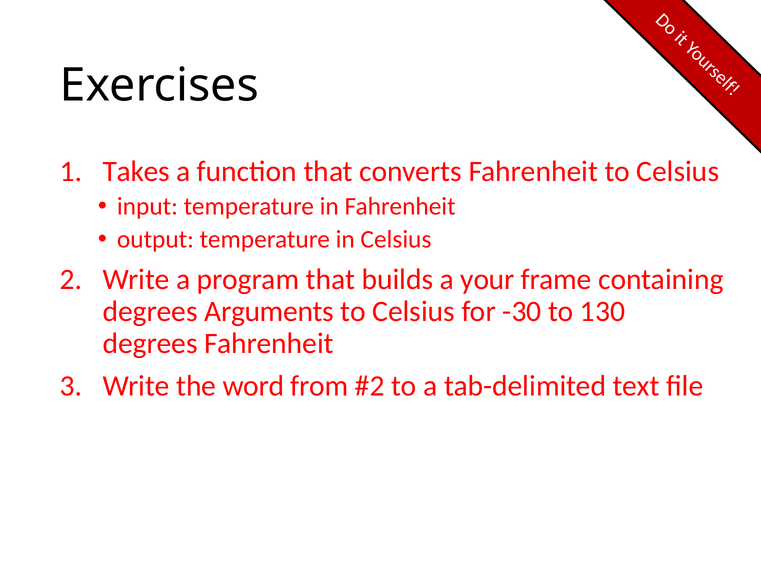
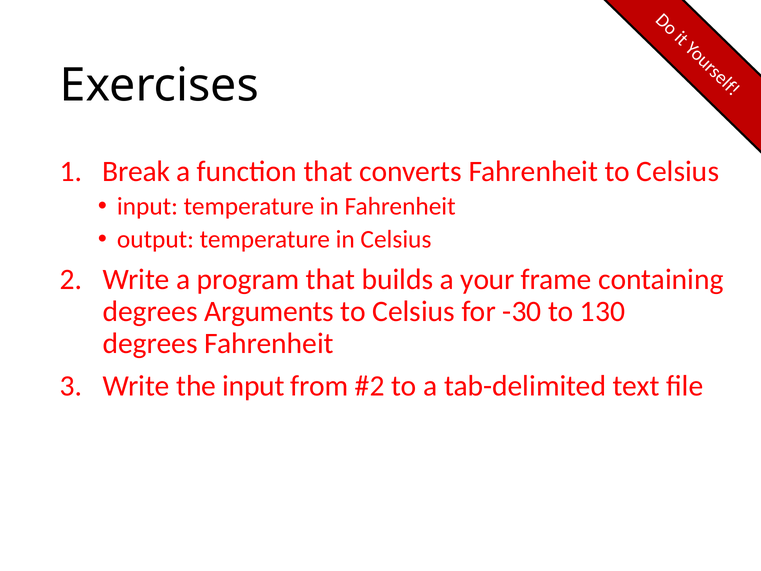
Takes: Takes -> Break (136, 171)
the word: word -> input (253, 386)
